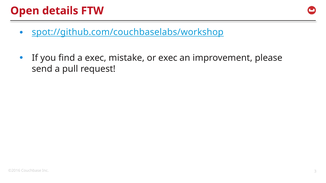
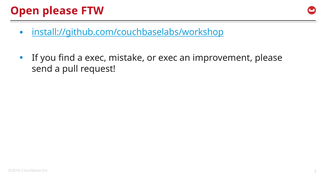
Open details: details -> please (60, 11)
spot://github.com/couchbaselabs/workshop: spot://github.com/couchbaselabs/workshop -> install://github.com/couchbaselabs/workshop (128, 32)
